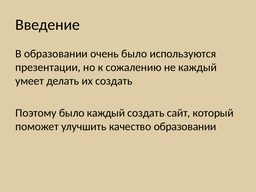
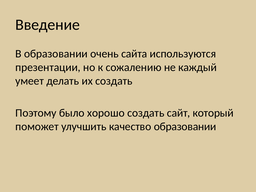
очень было: было -> сайта (134, 54)
было каждый: каждый -> хорошо (106, 113)
